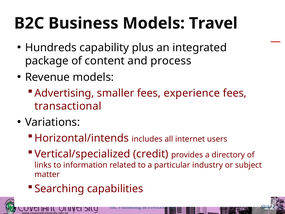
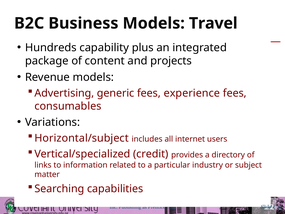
process: process -> projects (171, 61)
smaller: smaller -> generic (116, 93)
transactional: transactional -> consumables (68, 106)
Horizontal/intends: Horizontal/intends -> Horizontal/subject (82, 138)
